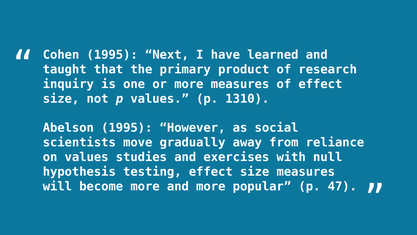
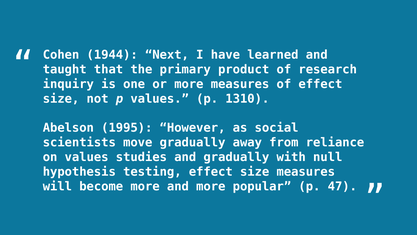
Cohen 1995: 1995 -> 1944 (112, 55)
and exercises: exercises -> gradually (236, 157)
